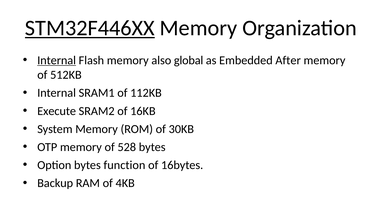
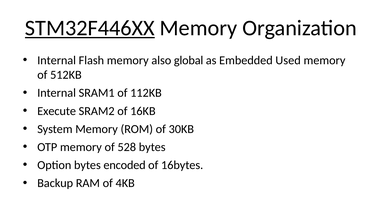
Internal underline: present -> none (57, 60)
After: After -> Used (288, 60)
function: function -> encoded (125, 165)
